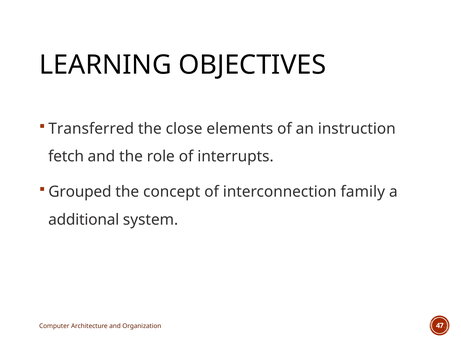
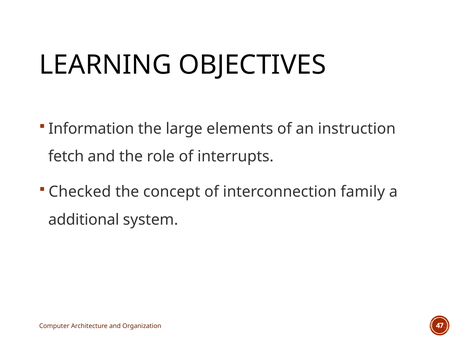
Transferred: Transferred -> Information (91, 129)
close: close -> large (184, 129)
Grouped: Grouped -> Checked (80, 192)
